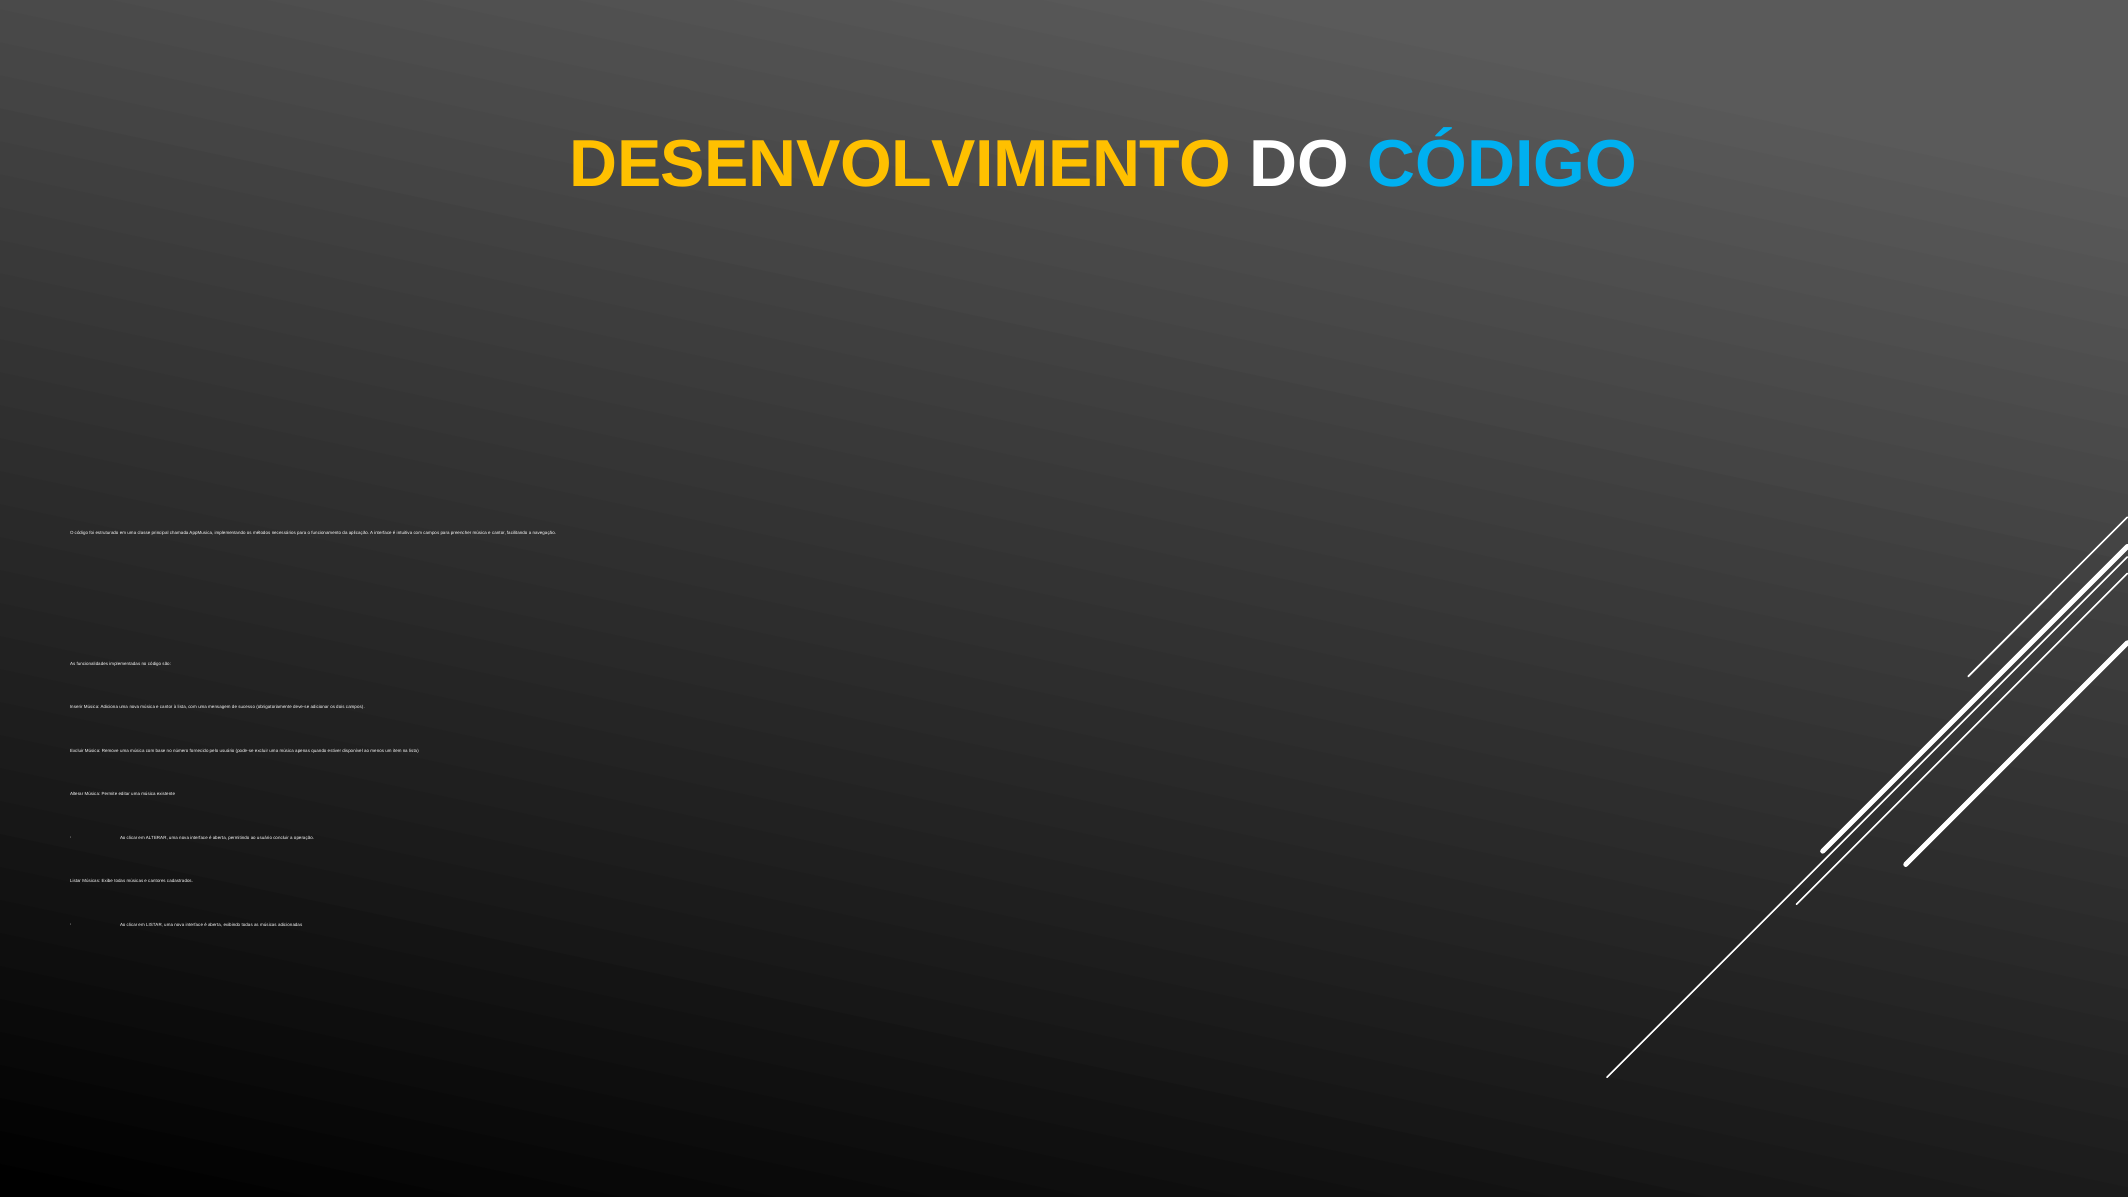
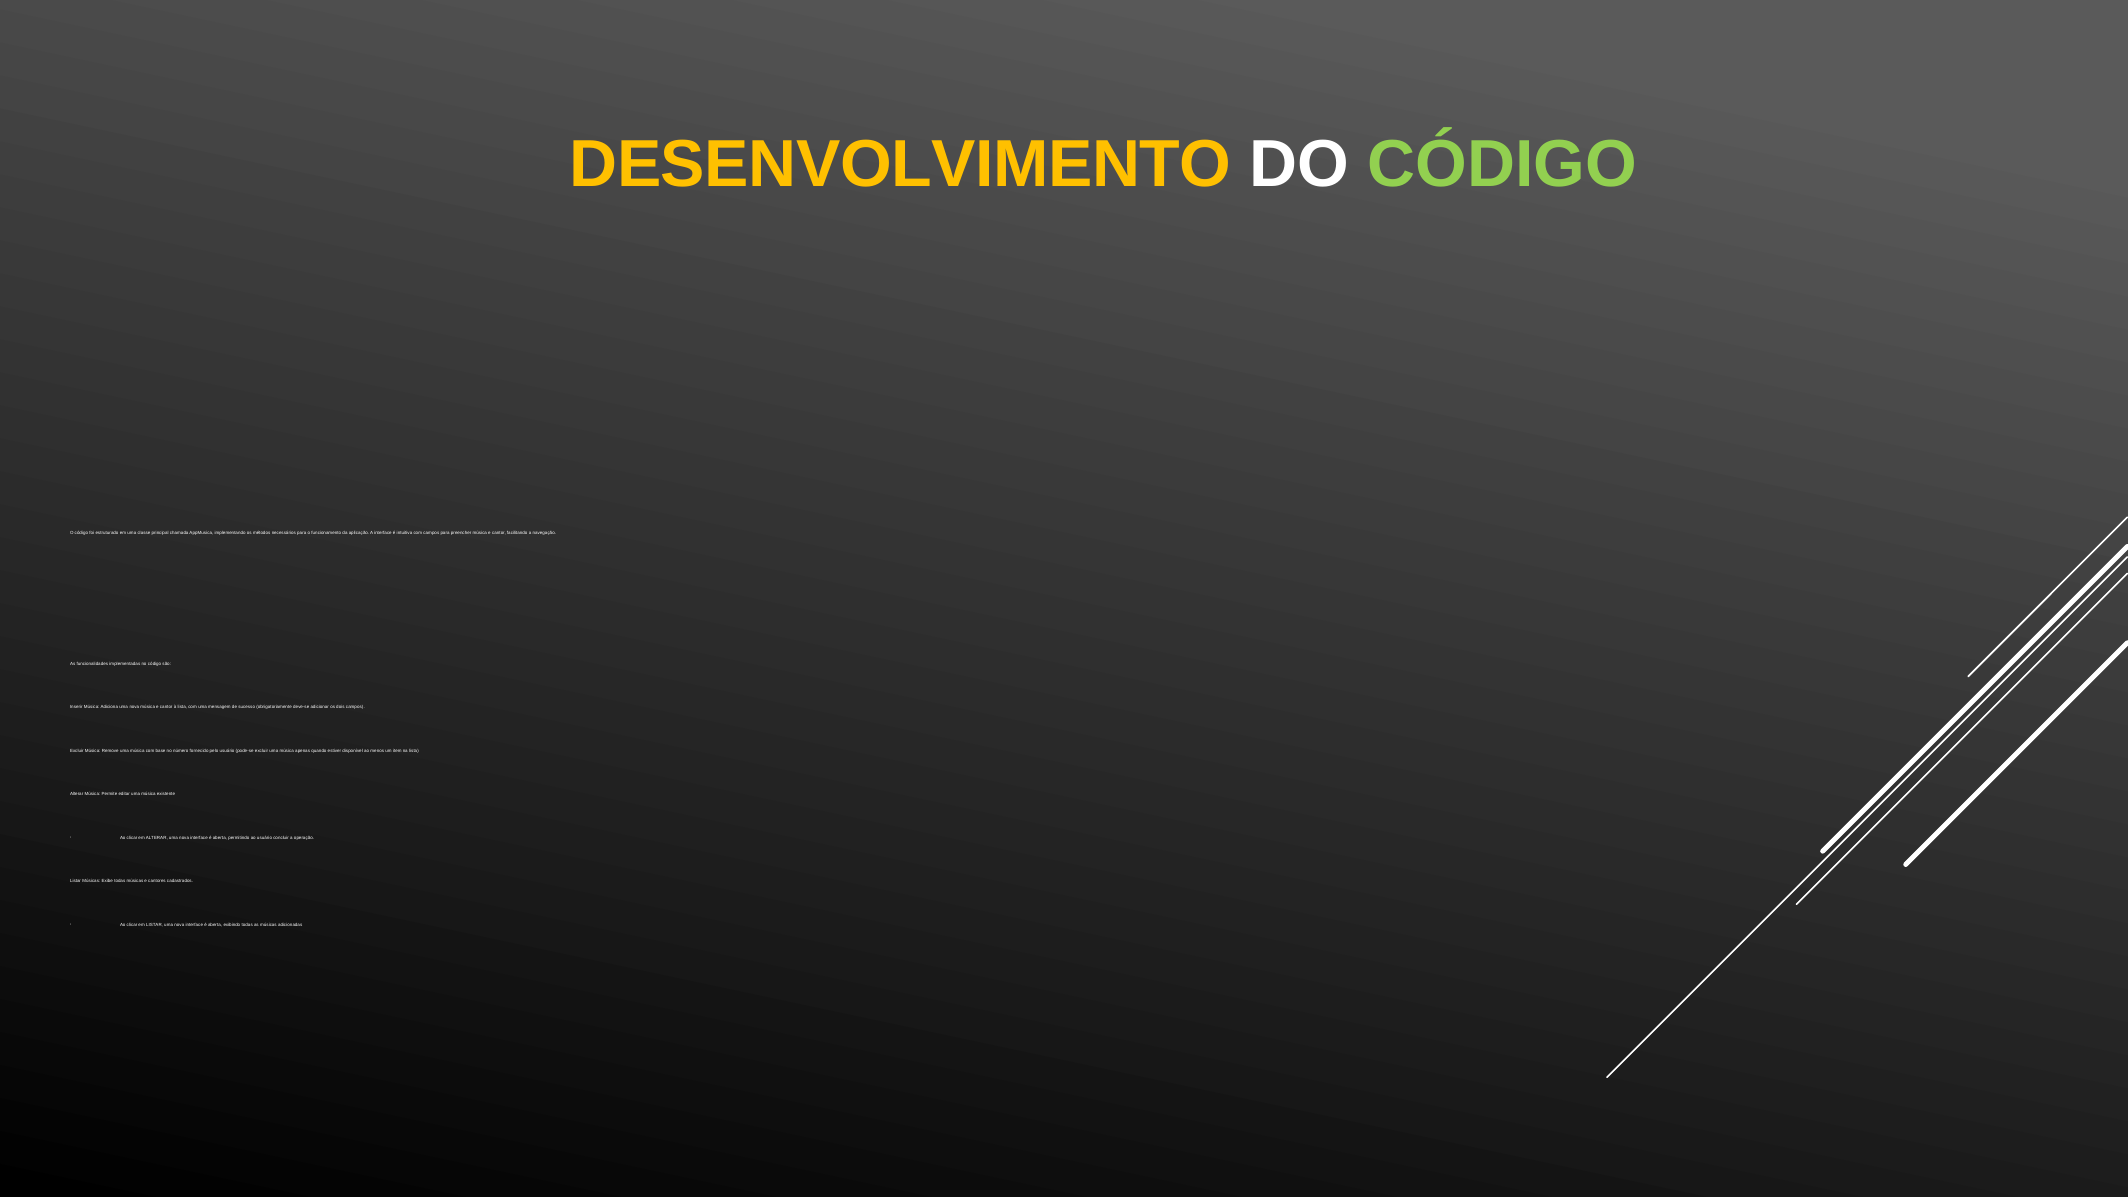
CÓDIGO colour: light blue -> light green (1503, 164)
